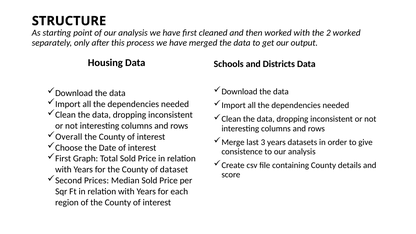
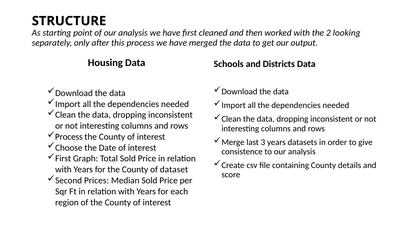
2 worked: worked -> looking (347, 33)
Overall: Overall -> Process (69, 137)
